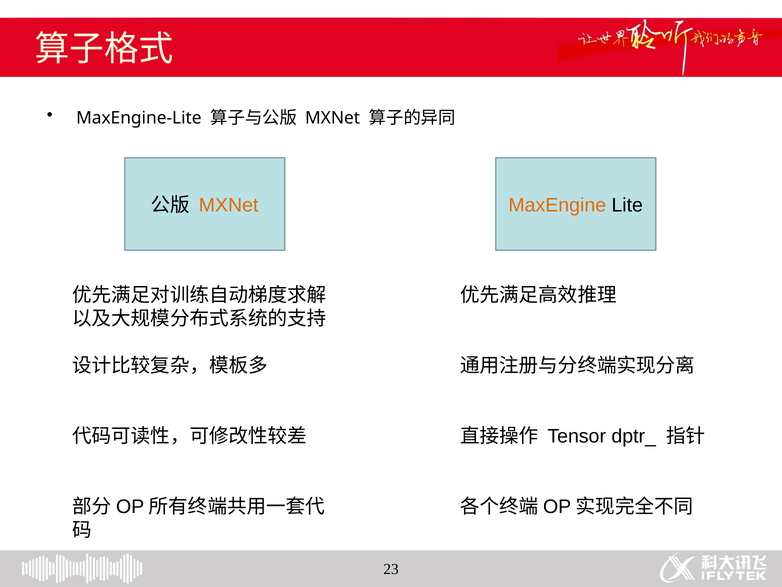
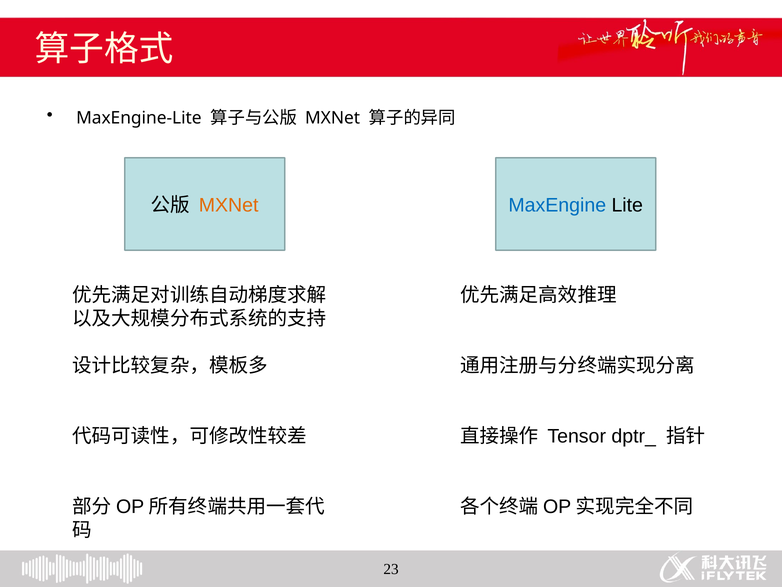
MaxEngine colour: orange -> blue (557, 205)
